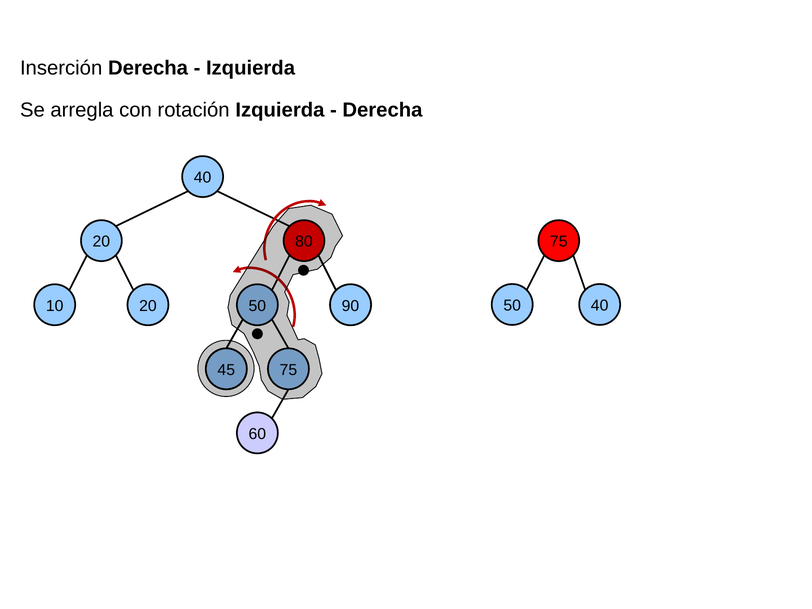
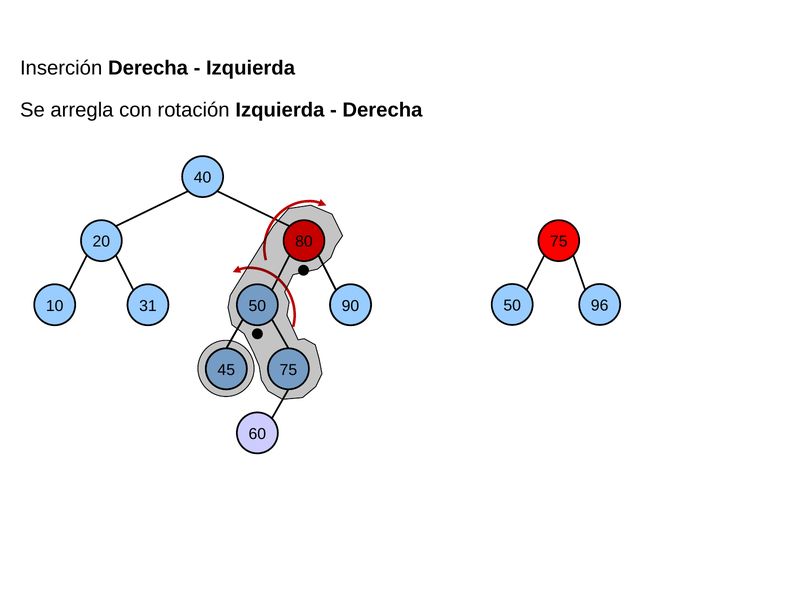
50 40: 40 -> 96 (600, 306)
10 20: 20 -> 31 (148, 306)
